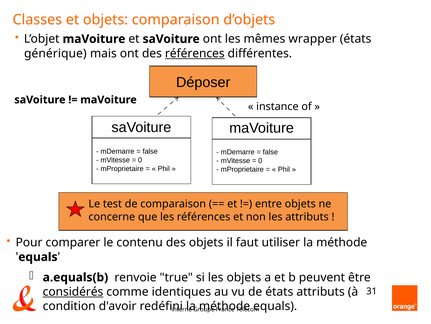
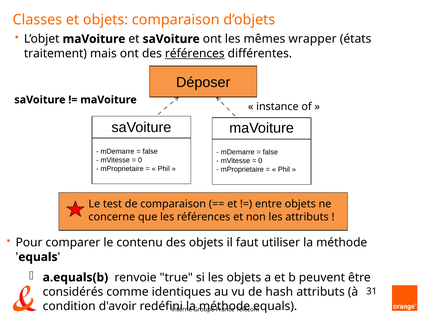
générique: générique -> traitement (55, 53)
considérés underline: present -> none (73, 291)
de états: états -> hash (279, 291)
